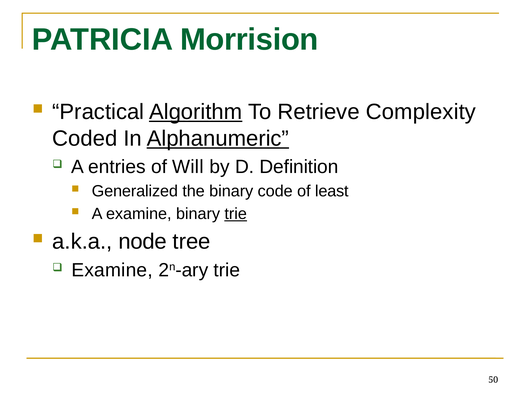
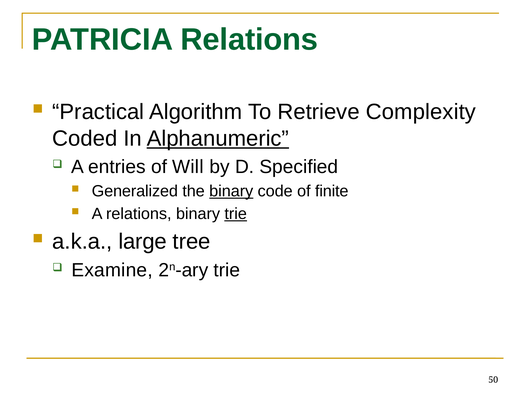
PATRICIA Morrision: Morrision -> Relations (249, 39)
Algorithm underline: present -> none (196, 112)
Definition: Definition -> Specified (299, 167)
binary underline: none -> present (231, 191)
least: least -> finite (332, 191)
A examine: examine -> relations (139, 214)
node: node -> large (143, 241)
